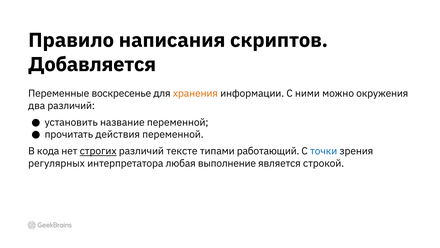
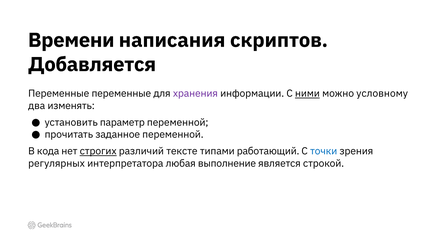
Правило: Правило -> Времени (71, 40)
Переменные воскресенье: воскресенье -> переменные (121, 93)
хранения colour: orange -> purple (195, 93)
ними underline: none -> present (307, 93)
окружения: окружения -> условному (382, 93)
два различий: различий -> изменять (71, 105)
название: название -> параметр (122, 122)
действия: действия -> заданное (118, 134)
